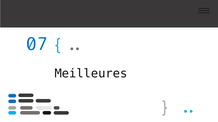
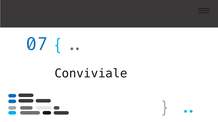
Meilleures: Meilleures -> Conviviale (91, 74)
